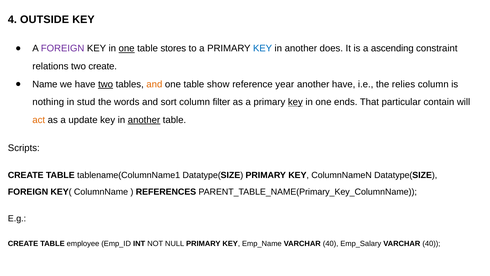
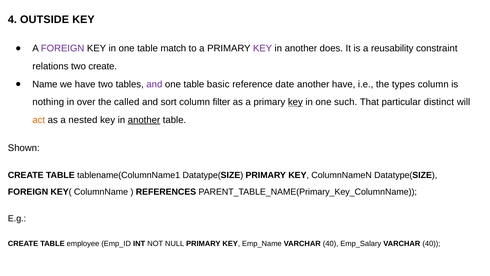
one underline: present -> none (127, 48)
stores: stores -> match (173, 48)
KEY colour: blue -> purple (263, 48)
ascending: ascending -> reusability (392, 48)
two underline: present -> none (106, 84)
and colour: orange -> purple (154, 84)
show: show -> basic (218, 84)
year: year -> date (285, 84)
relies: relies -> types (404, 84)
stud: stud -> over (86, 102)
words: words -> called (127, 102)
ends: ends -> such (346, 102)
contain: contain -> distinct (439, 102)
update: update -> nested (83, 120)
Scripts: Scripts -> Shown (24, 148)
